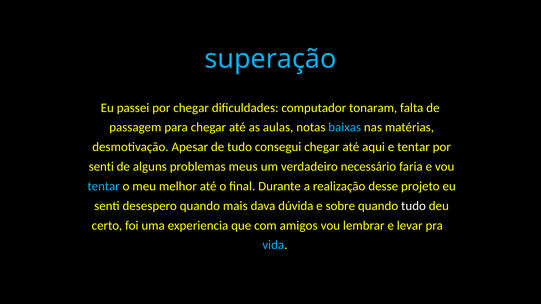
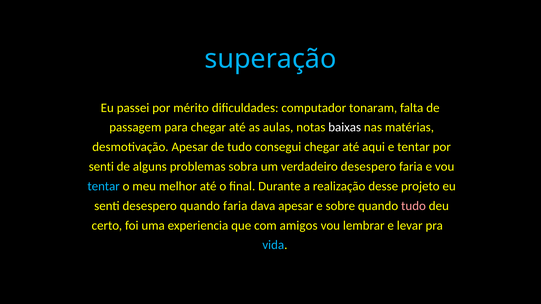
por chegar: chegar -> mérito (191, 108)
baixas colour: light blue -> white (345, 128)
meus: meus -> sobra (243, 167)
verdadeiro necessário: necessário -> desespero (368, 167)
quando mais: mais -> faria (235, 206)
dava dúvida: dúvida -> apesar (296, 206)
tudo colour: white -> pink (414, 206)
